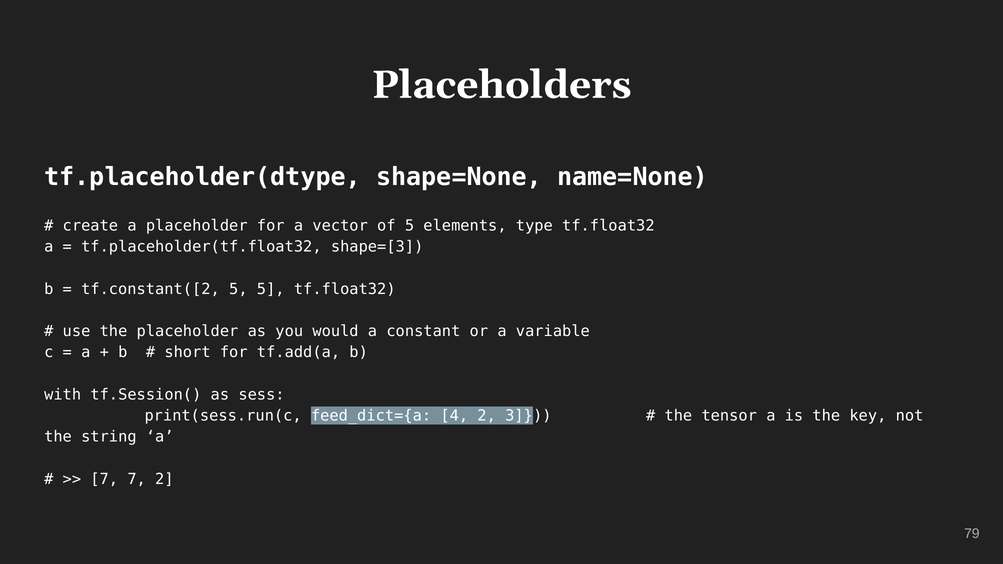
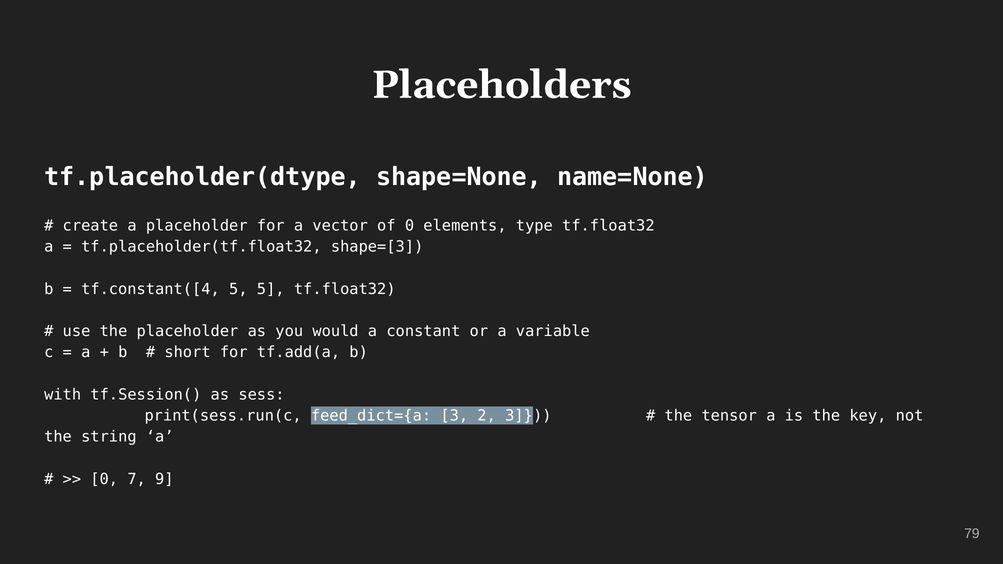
of 5: 5 -> 0 (410, 226)
tf.constant([2: tf.constant([2 -> tf.constant([4 (150, 289)
feed_dict={a 4: 4 -> 3 (454, 416)
7: 7 -> 0 (104, 479)
7 2: 2 -> 9 (164, 479)
